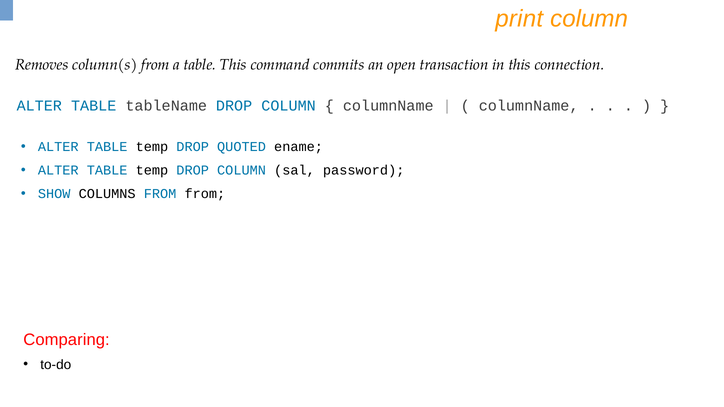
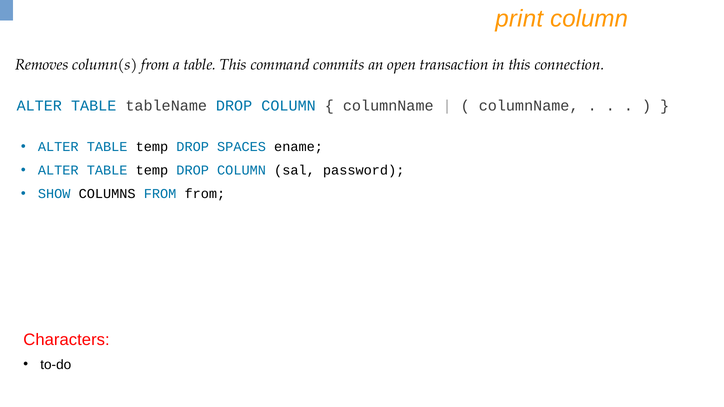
QUOTED: QUOTED -> SPACES (242, 147)
Comparing: Comparing -> Characters (67, 340)
